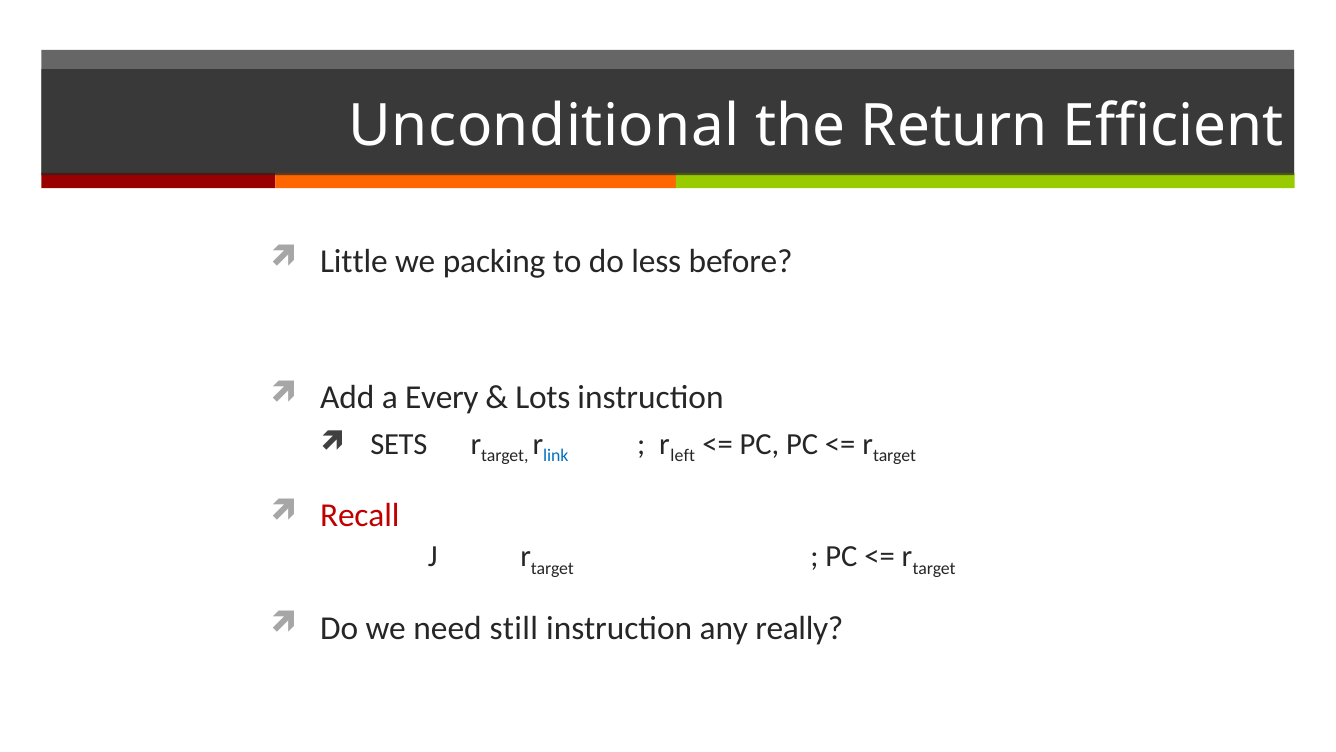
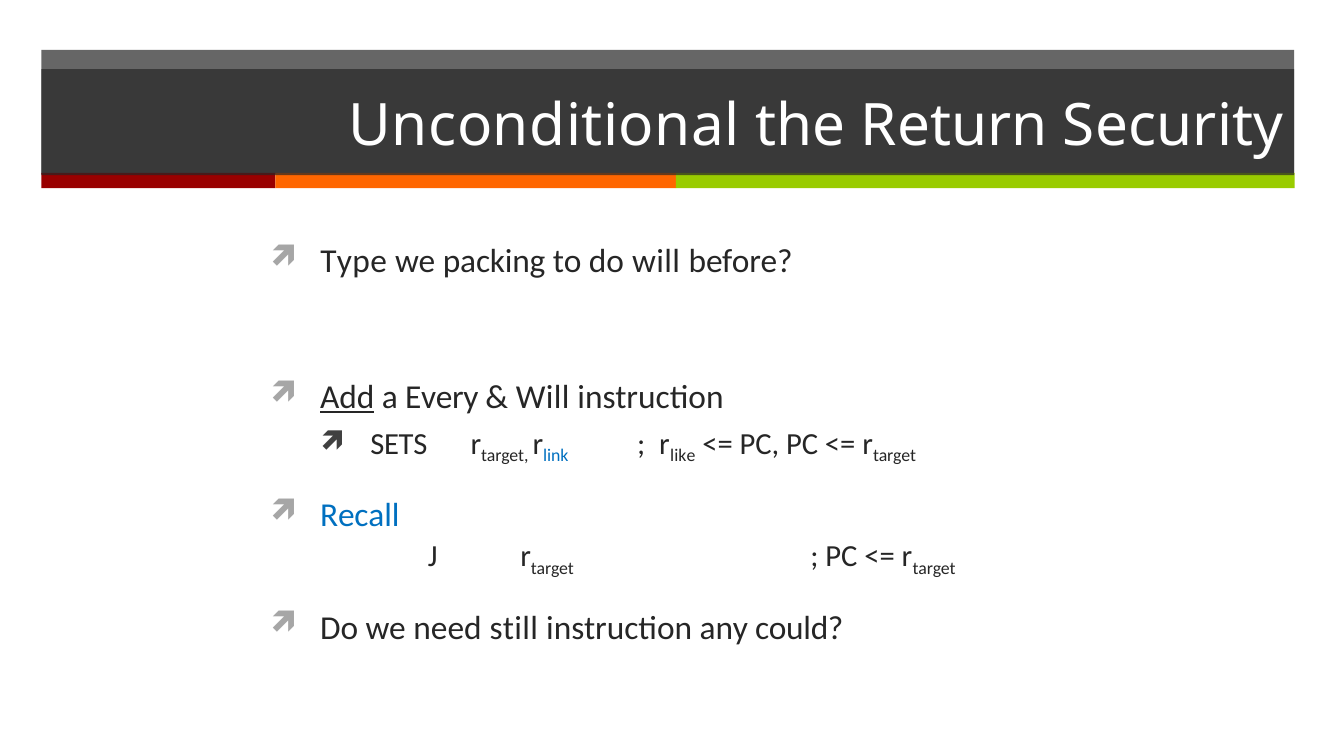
Efficient: Efficient -> Security (1173, 126)
Little: Little -> Type (354, 261)
do less: less -> will (656, 261)
Add underline: none -> present (347, 397)
Lots: Lots -> Will (543, 397)
left: left -> like (683, 456)
Recall colour: red -> blue (360, 515)
really: really -> could (799, 628)
